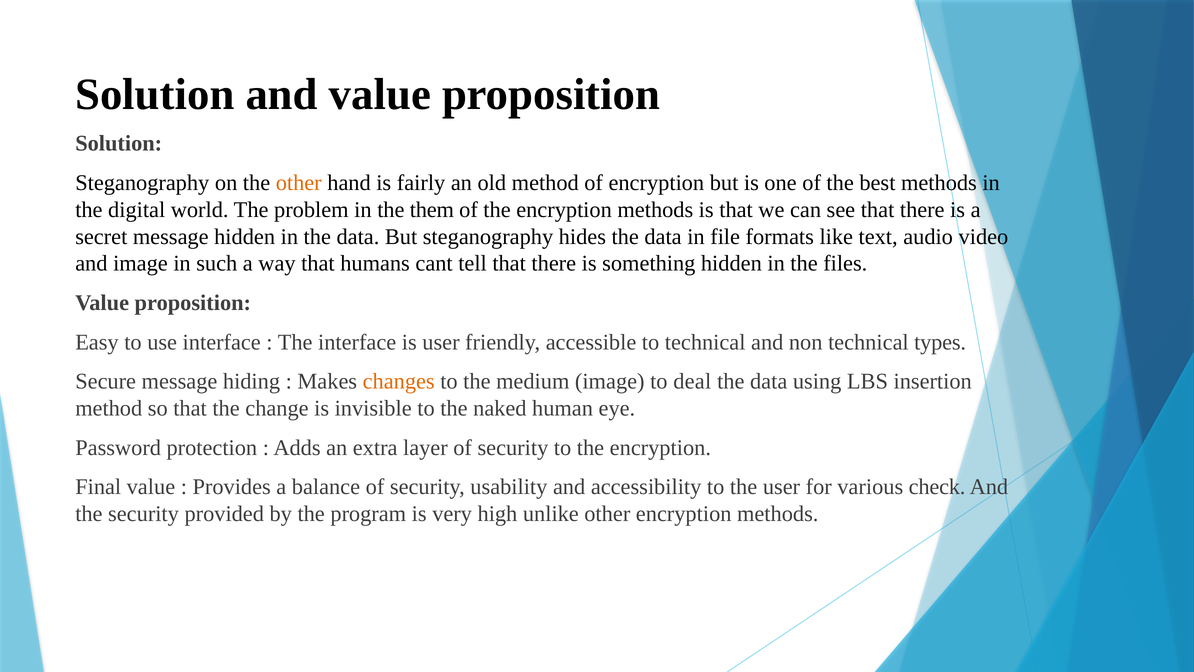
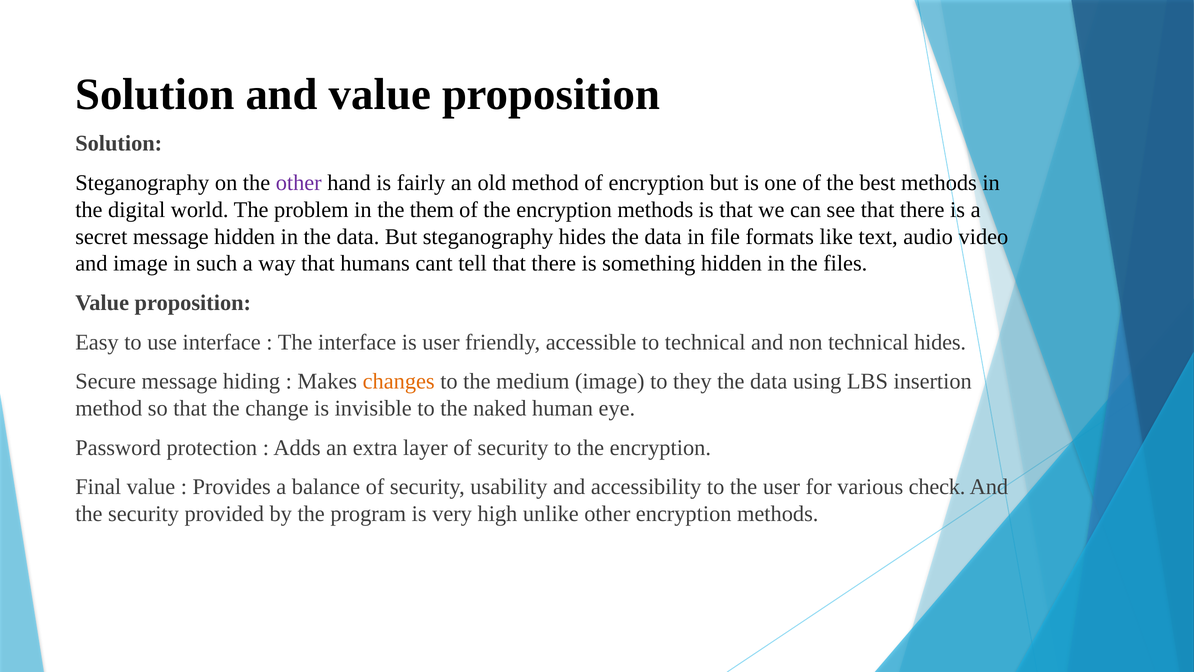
other colour: orange -> purple (299, 183)
technical types: types -> hides (940, 342)
deal: deal -> they (692, 381)
